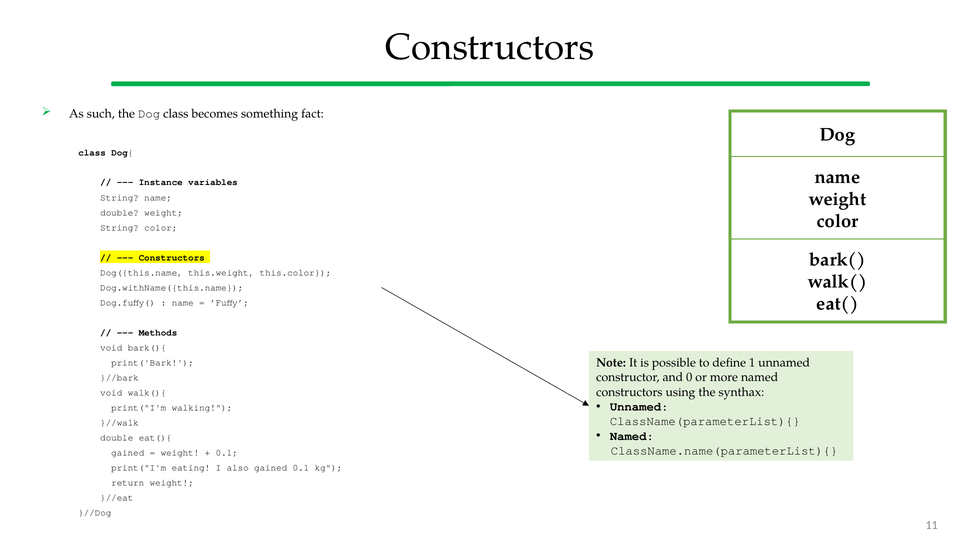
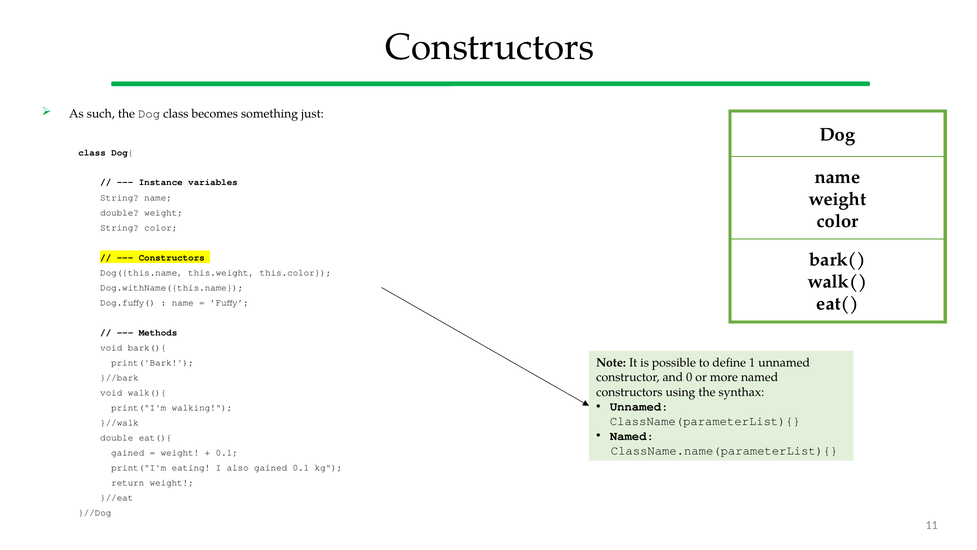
fact: fact -> just (312, 113)
